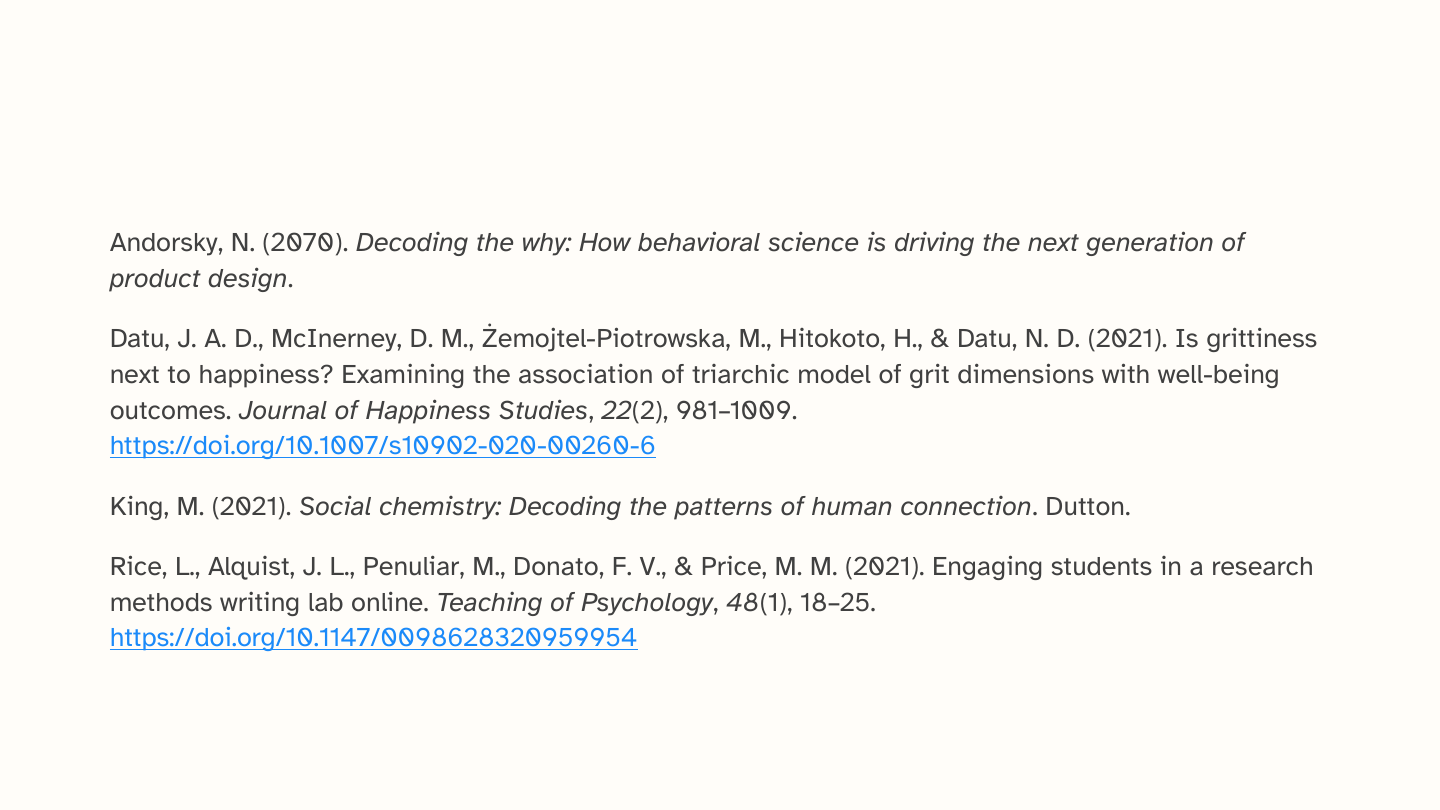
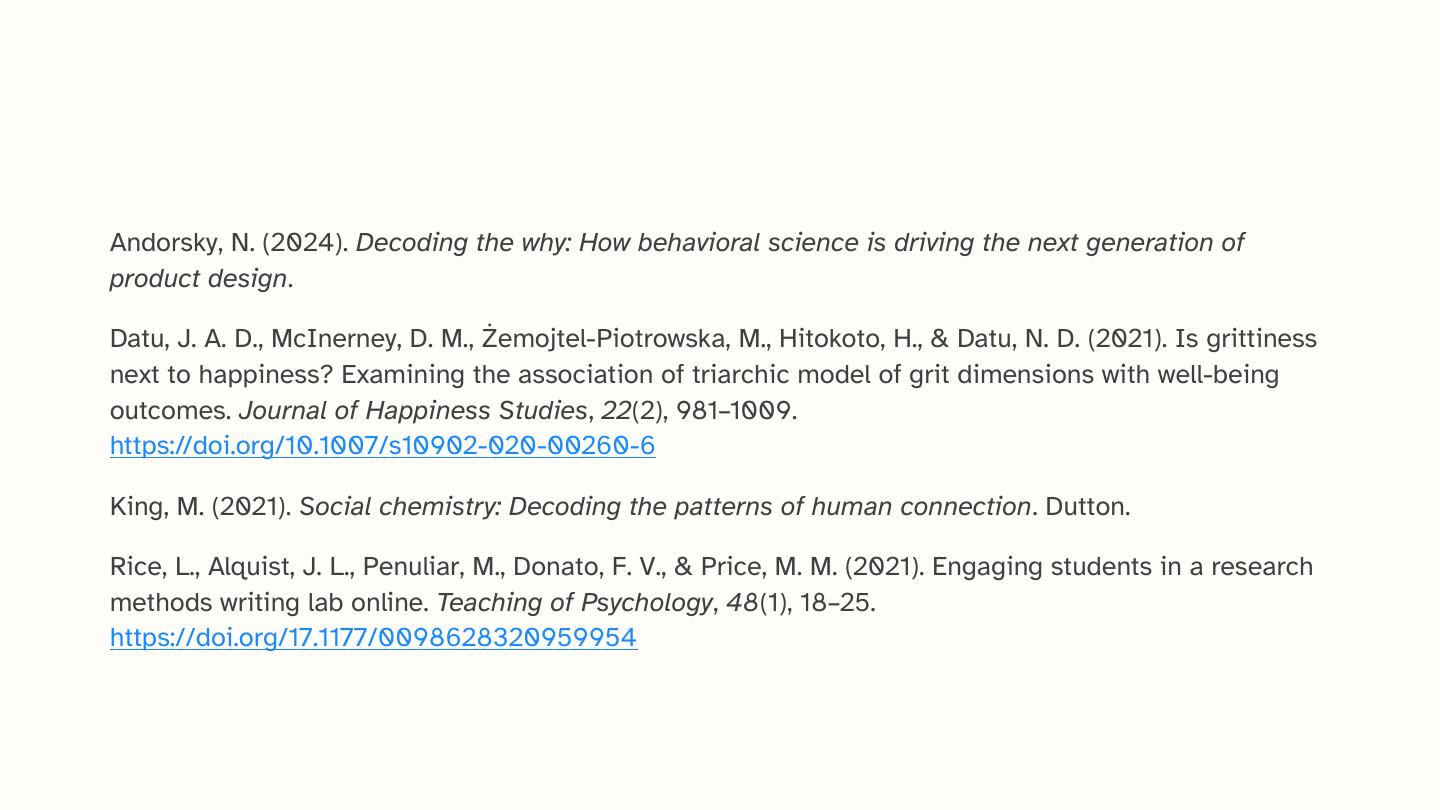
2070: 2070 -> 2024 (305, 243)
https://doi.org/10.1147/0098628320959954: https://doi.org/10.1147/0098628320959954 -> https://doi.org/17.1177/0098628320959954 (374, 638)
